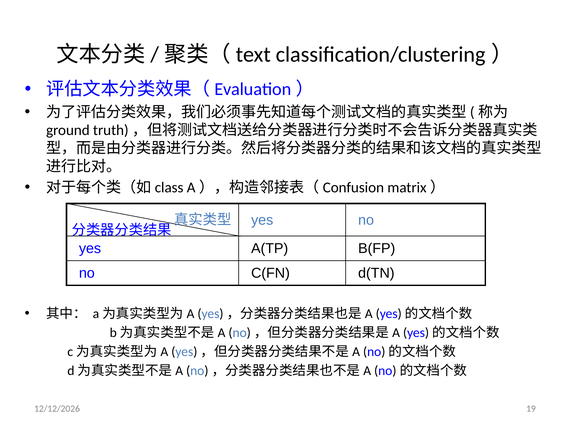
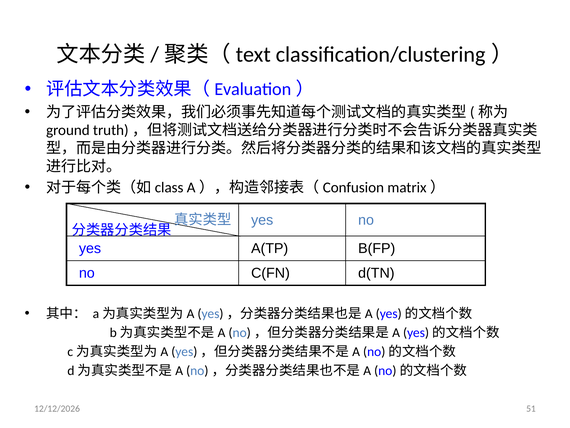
19: 19 -> 51 (531, 408)
